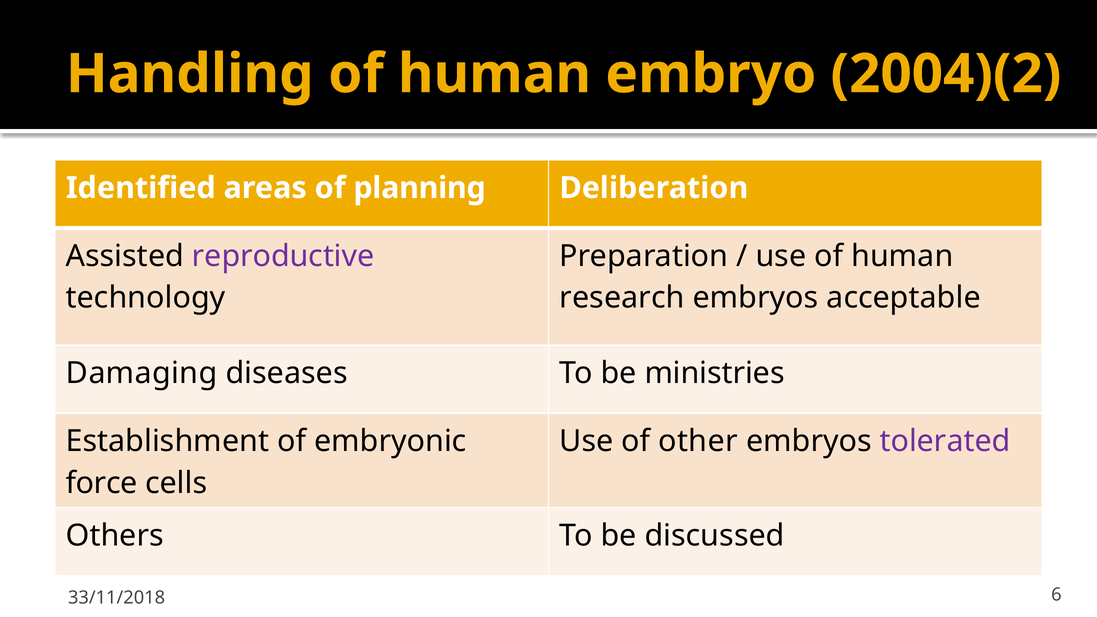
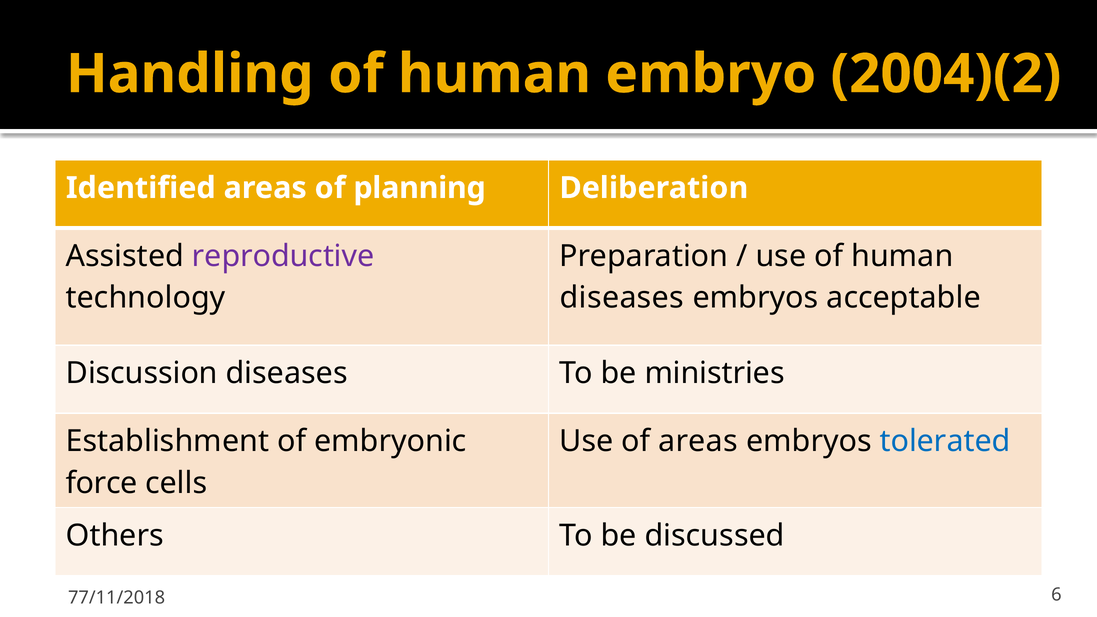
research: research -> diseases (622, 298)
Damaging: Damaging -> Discussion (142, 373)
of other: other -> areas (698, 441)
tolerated colour: purple -> blue (945, 441)
33/11/2018: 33/11/2018 -> 77/11/2018 (117, 598)
